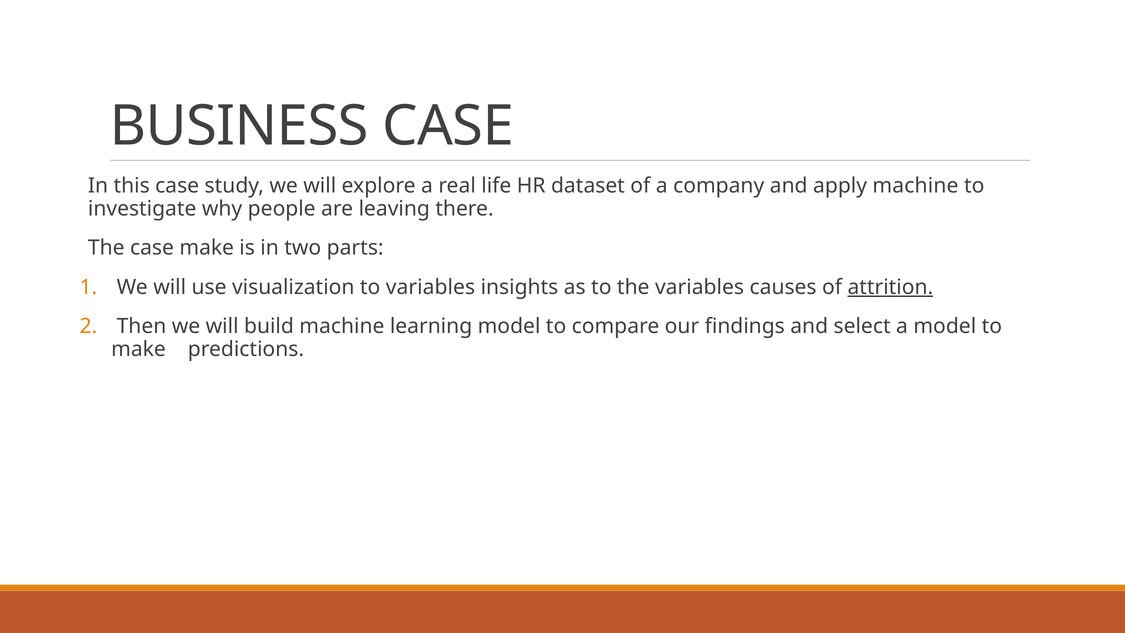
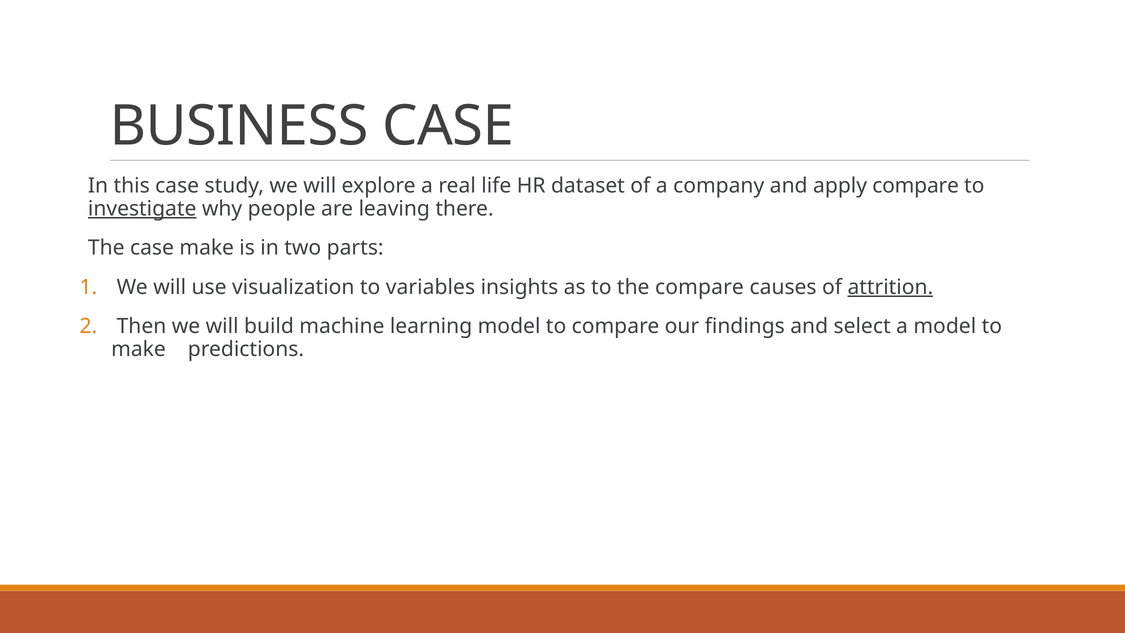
apply machine: machine -> compare (916, 186)
investigate underline: none -> present (142, 209)
the variables: variables -> compare (699, 287)
